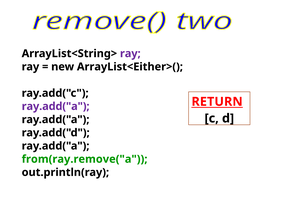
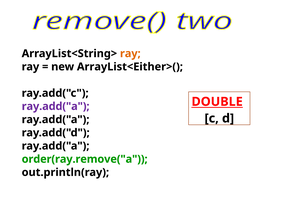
ray colour: purple -> orange (130, 54)
RETURN: RETURN -> DOUBLE (217, 102)
from(ray.remove("a: from(ray.remove("a -> order(ray.remove("a (85, 159)
